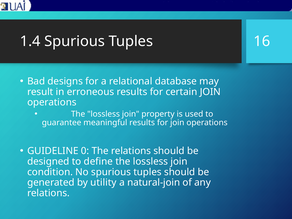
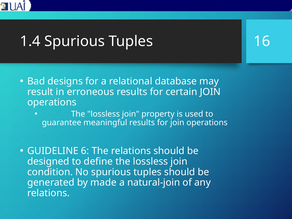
0: 0 -> 6 (85, 151)
utility: utility -> made (103, 182)
